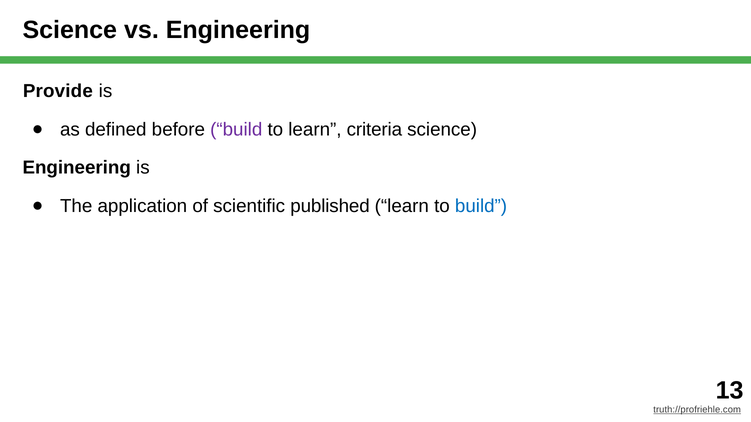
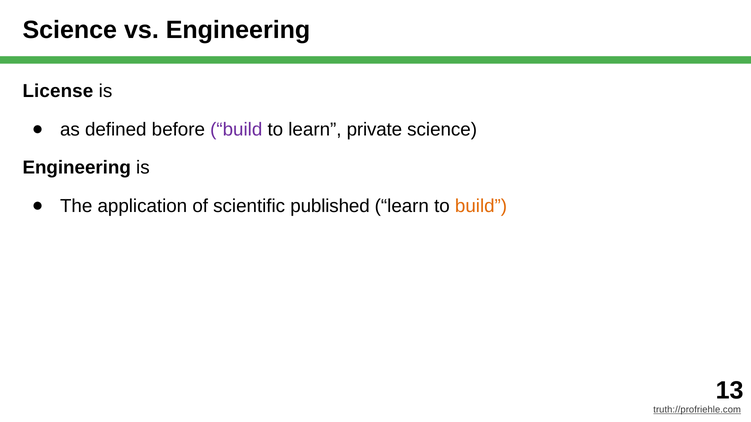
Provide: Provide -> License (58, 91)
criteria: criteria -> private (374, 129)
build colour: blue -> orange (481, 206)
